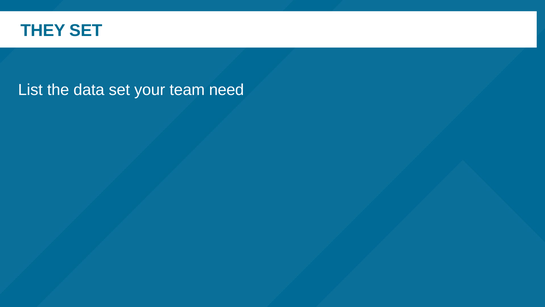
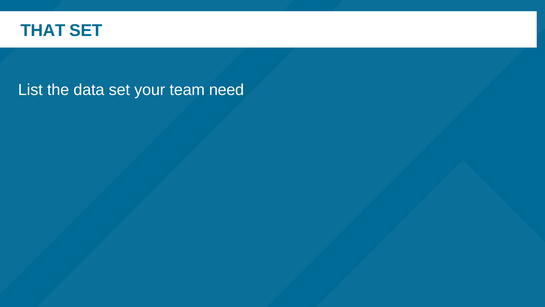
THEY: THEY -> THAT (43, 31)
